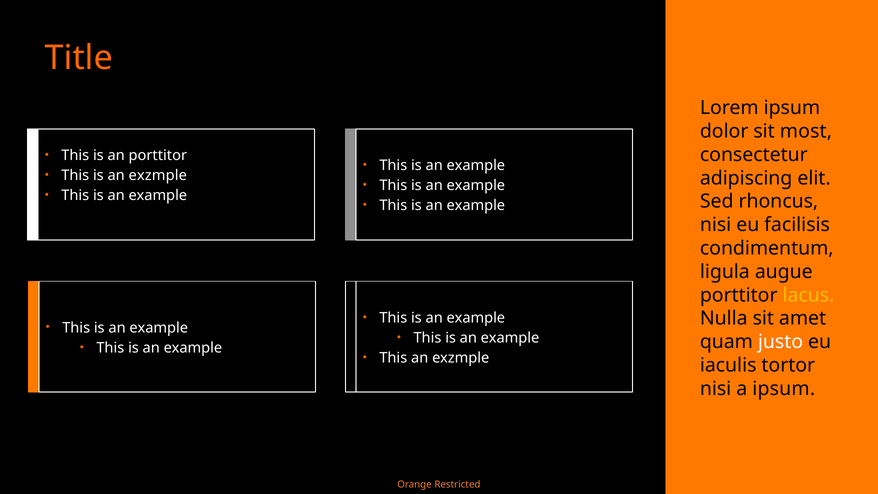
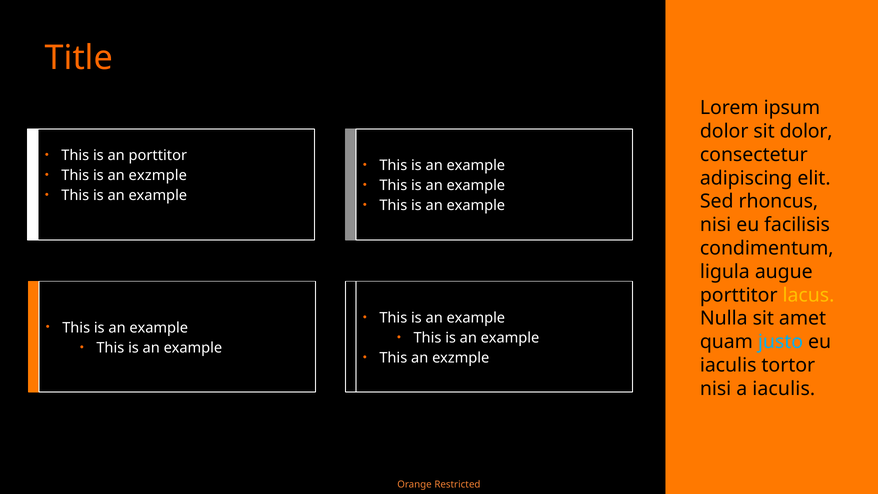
sit most: most -> dolor (806, 131)
justo colour: white -> light blue (781, 342)
a ipsum: ipsum -> iaculis (784, 389)
